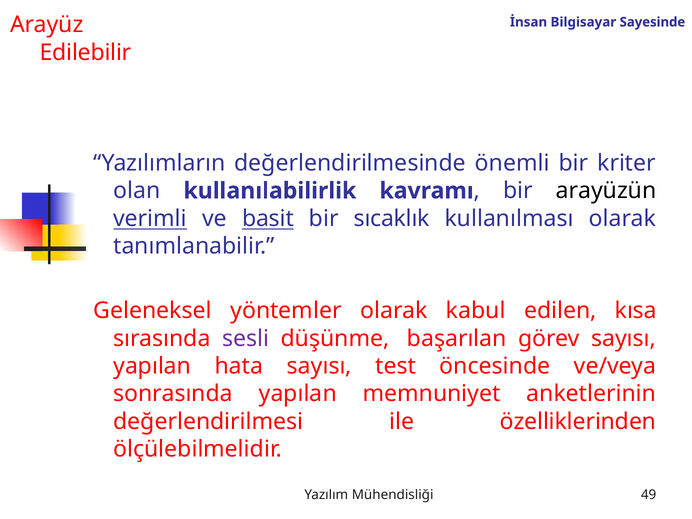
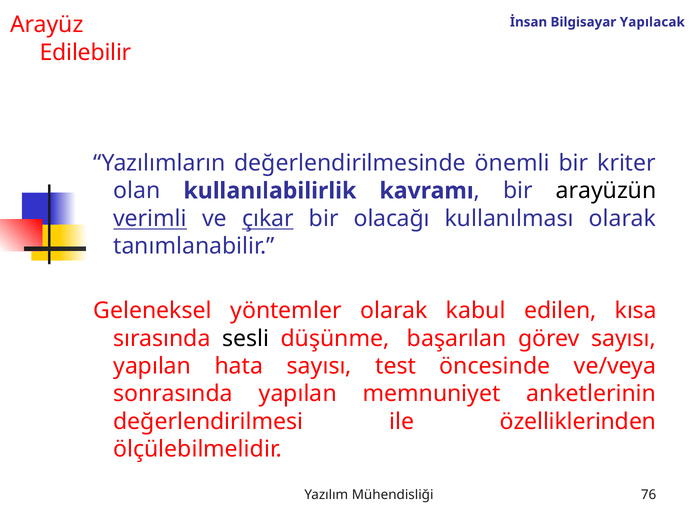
Sayesinde: Sayesinde -> Yapılacak (652, 22)
basit: basit -> çıkar (268, 218)
sıcaklık: sıcaklık -> olacağı (392, 218)
sesli colour: purple -> black (246, 338)
49: 49 -> 76 (649, 495)
